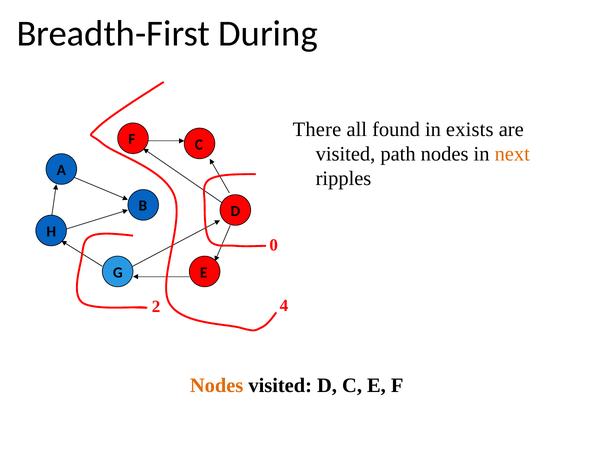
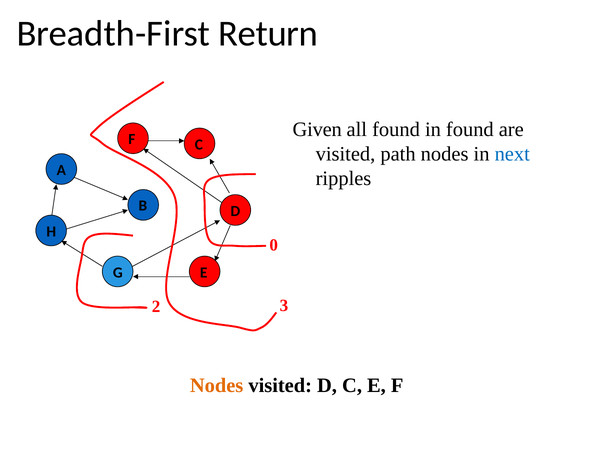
During: During -> Return (268, 34)
There: There -> Given (317, 129)
in exists: exists -> found (470, 129)
next colour: orange -> blue (512, 154)
4: 4 -> 3 (284, 305)
